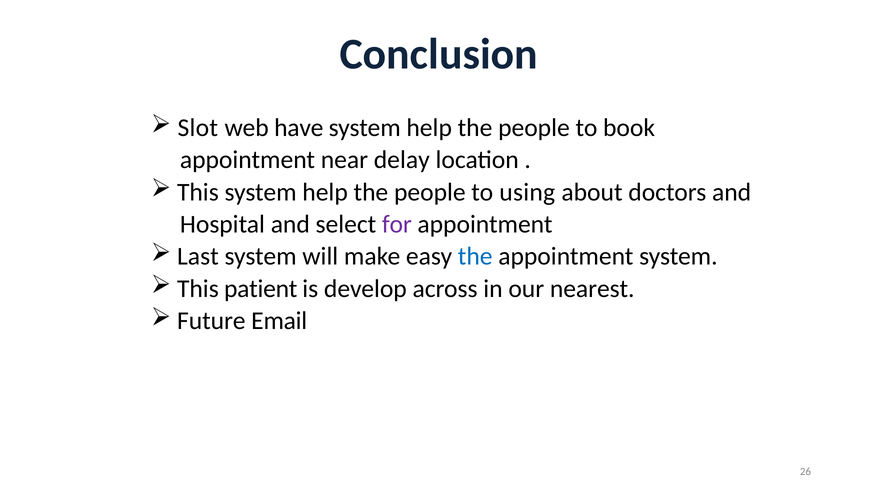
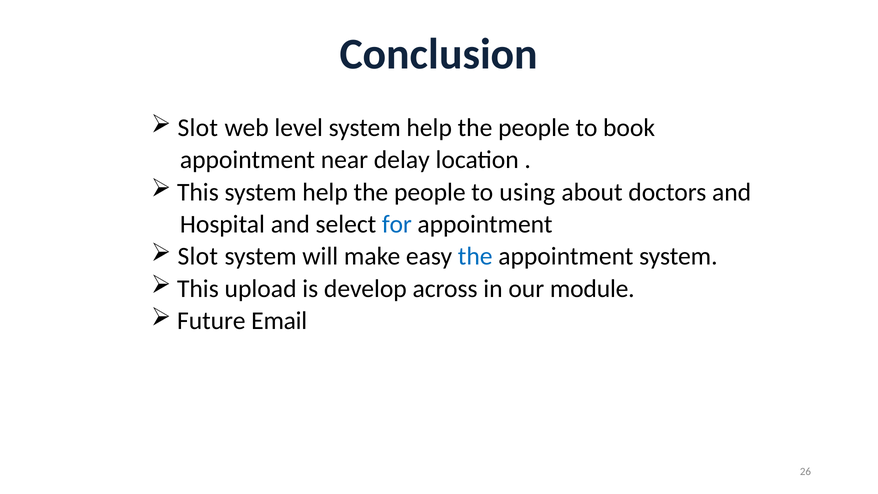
have: have -> level (299, 128)
for colour: purple -> blue (397, 224)
Last: Last -> Slot (198, 256)
patient: patient -> upload (261, 289)
nearest: nearest -> module (592, 289)
